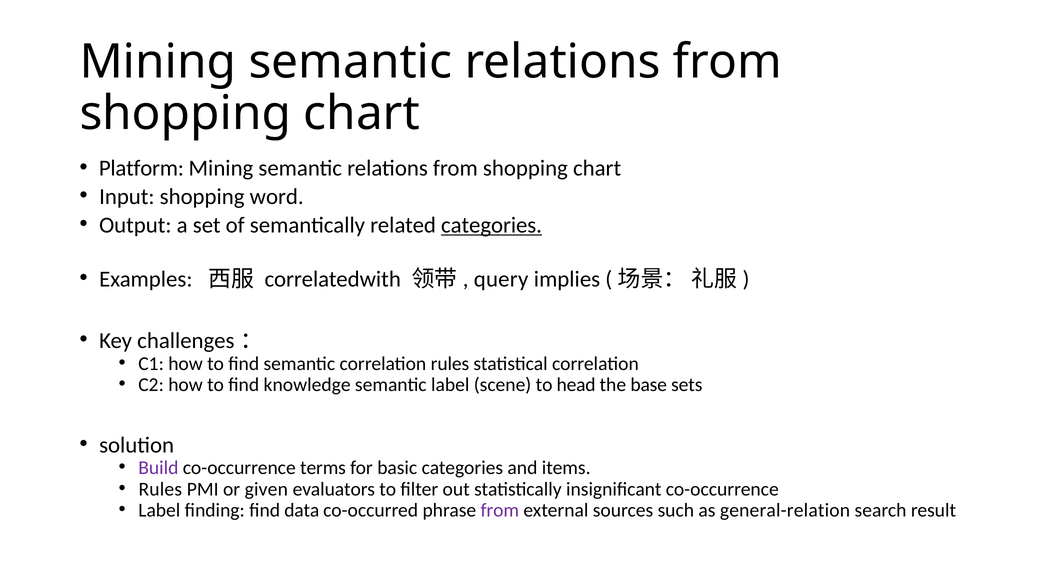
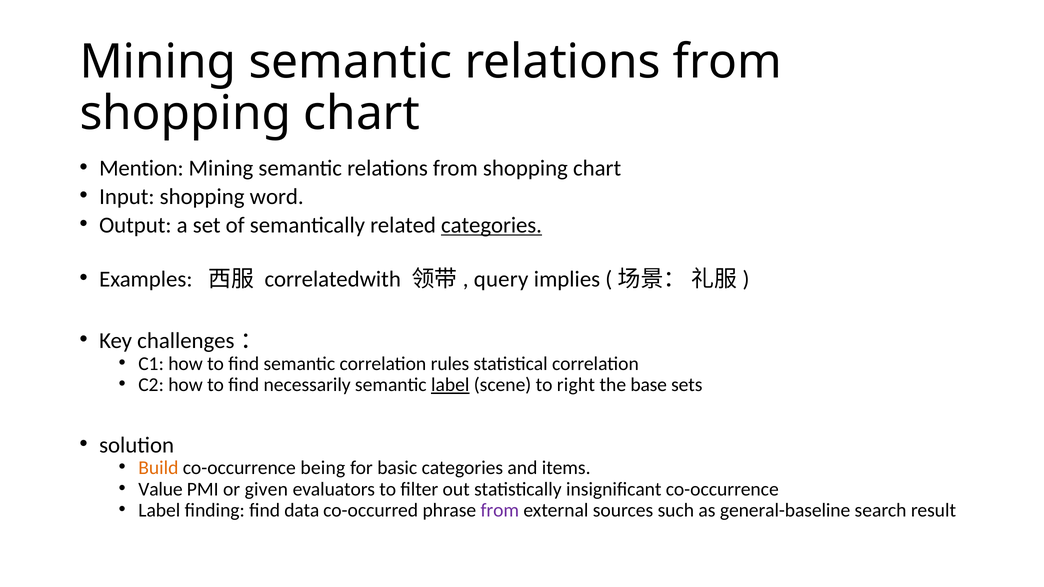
Platform: Platform -> Mention (141, 168)
knowledge: knowledge -> necessarily (307, 385)
label underline: none -> present (450, 385)
head: head -> right (576, 385)
Build colour: purple -> orange (158, 468)
terms: terms -> being (323, 468)
Rules: Rules -> Value (160, 489)
general-relation: general-relation -> general-baseline (785, 511)
